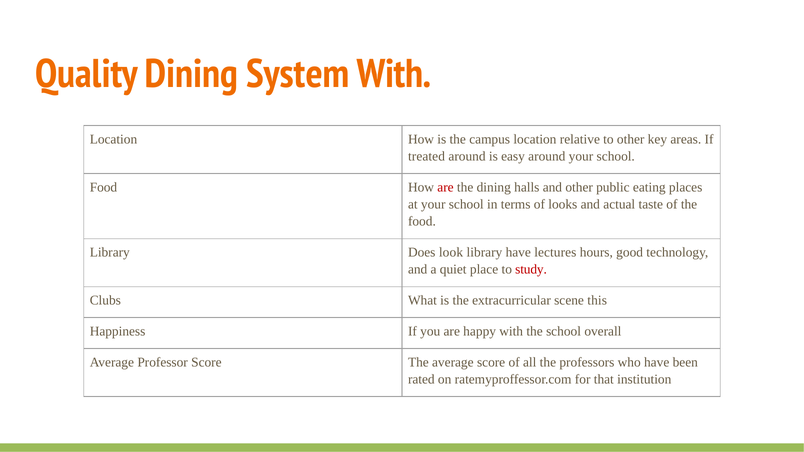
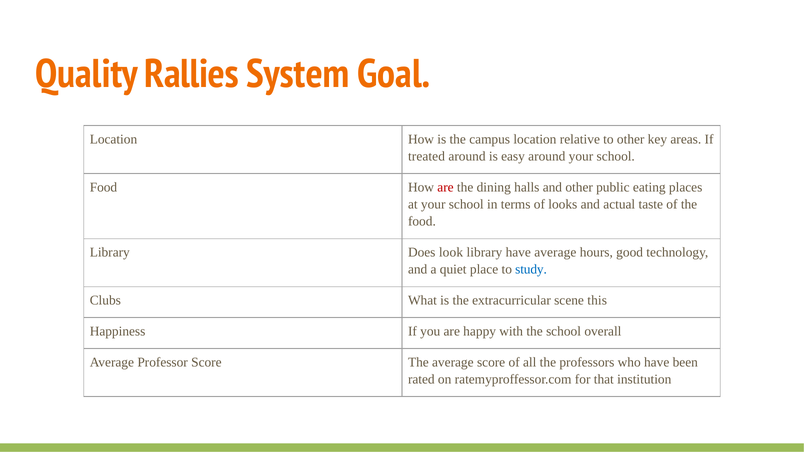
Quality Dining: Dining -> Rallies (192, 74)
System With: With -> Goal (394, 74)
have lectures: lectures -> average (555, 253)
study colour: red -> blue (531, 270)
